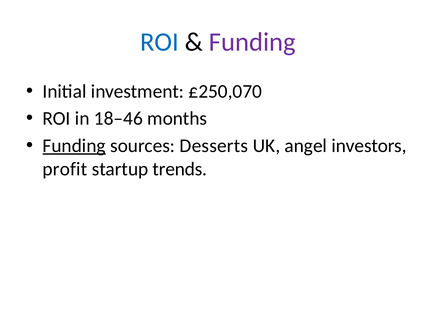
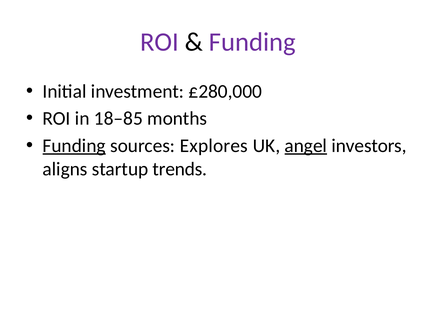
ROI colour: blue -> purple (159, 42)
£250,070: £250,070 -> £280,000 (225, 91)
18–46: 18–46 -> 18–85 (118, 119)
Desserts: Desserts -> Explores (214, 146)
angel underline: none -> present (306, 146)
profit: profit -> aligns (65, 169)
